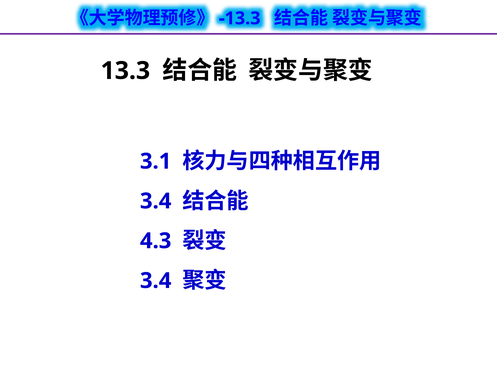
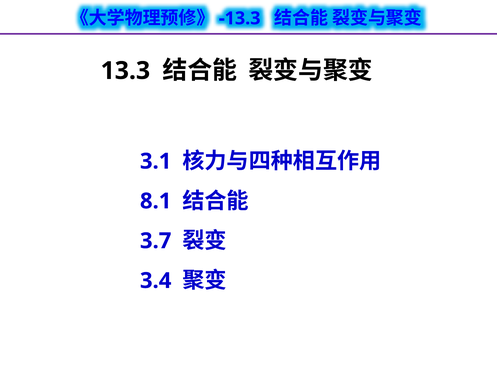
3.4: 3.4 -> 8.1 (156, 201)
4.3: 4.3 -> 3.7 (156, 241)
